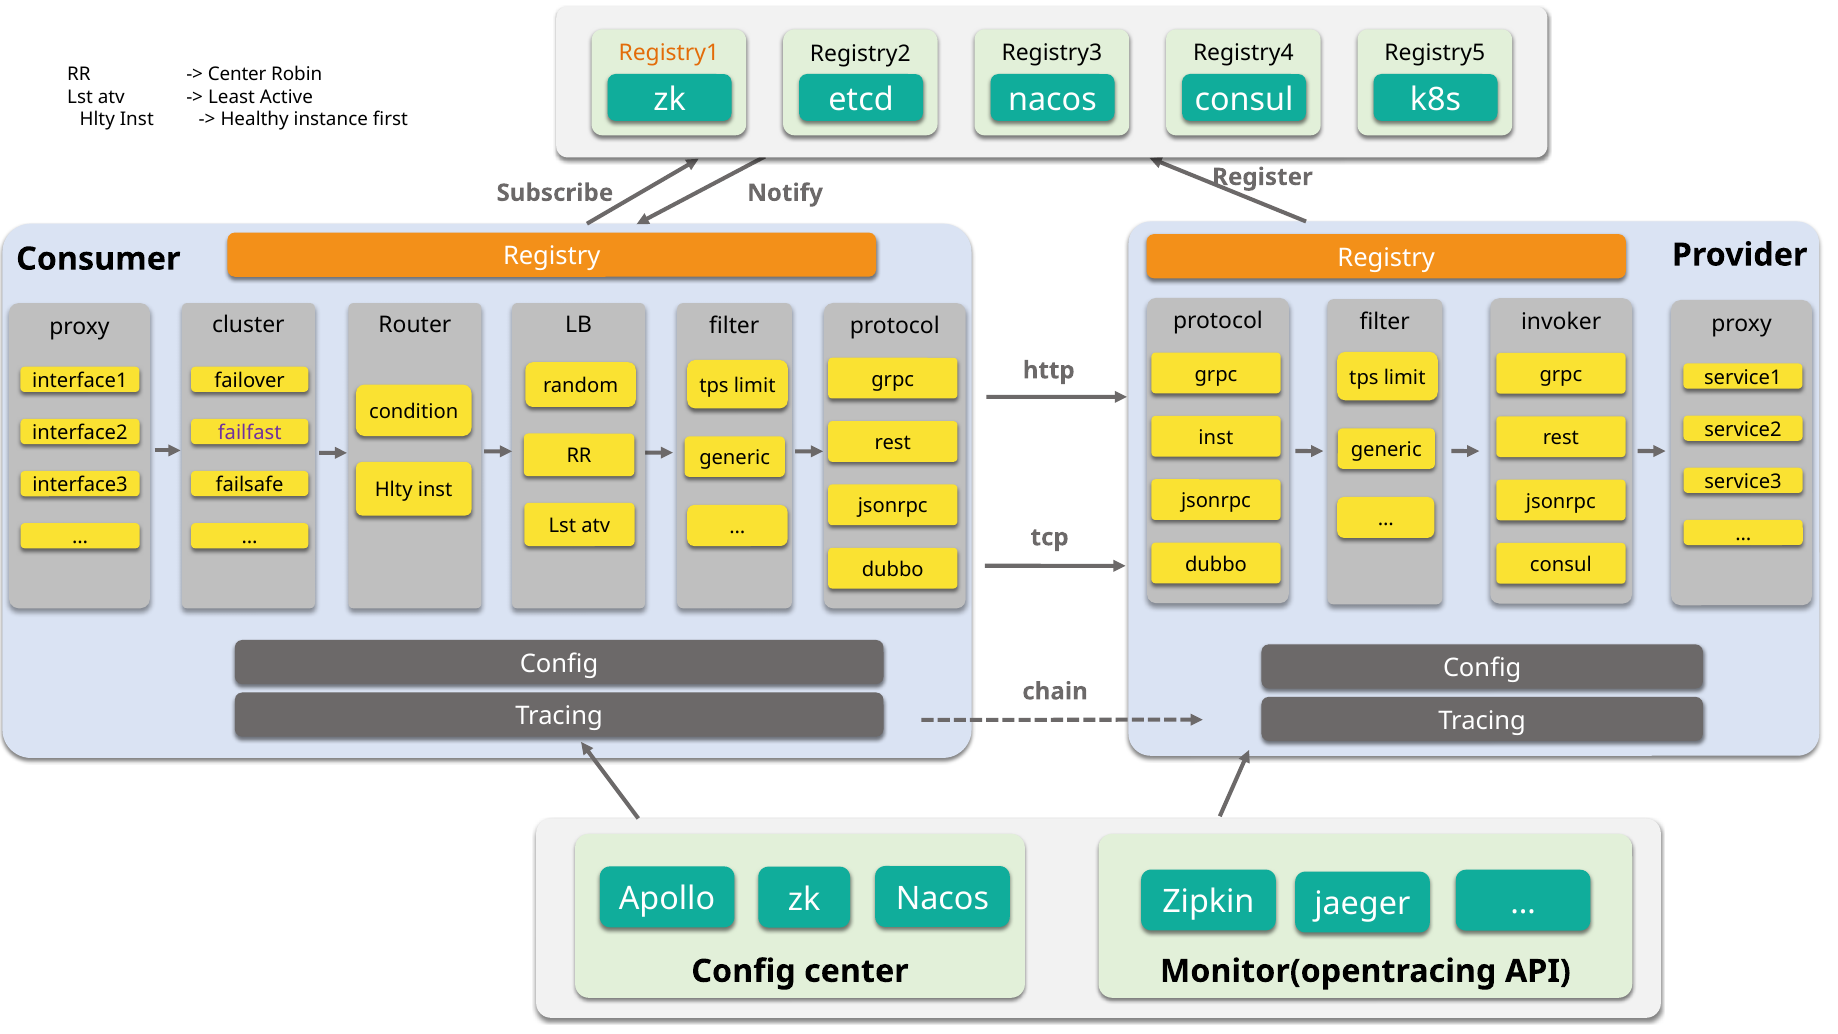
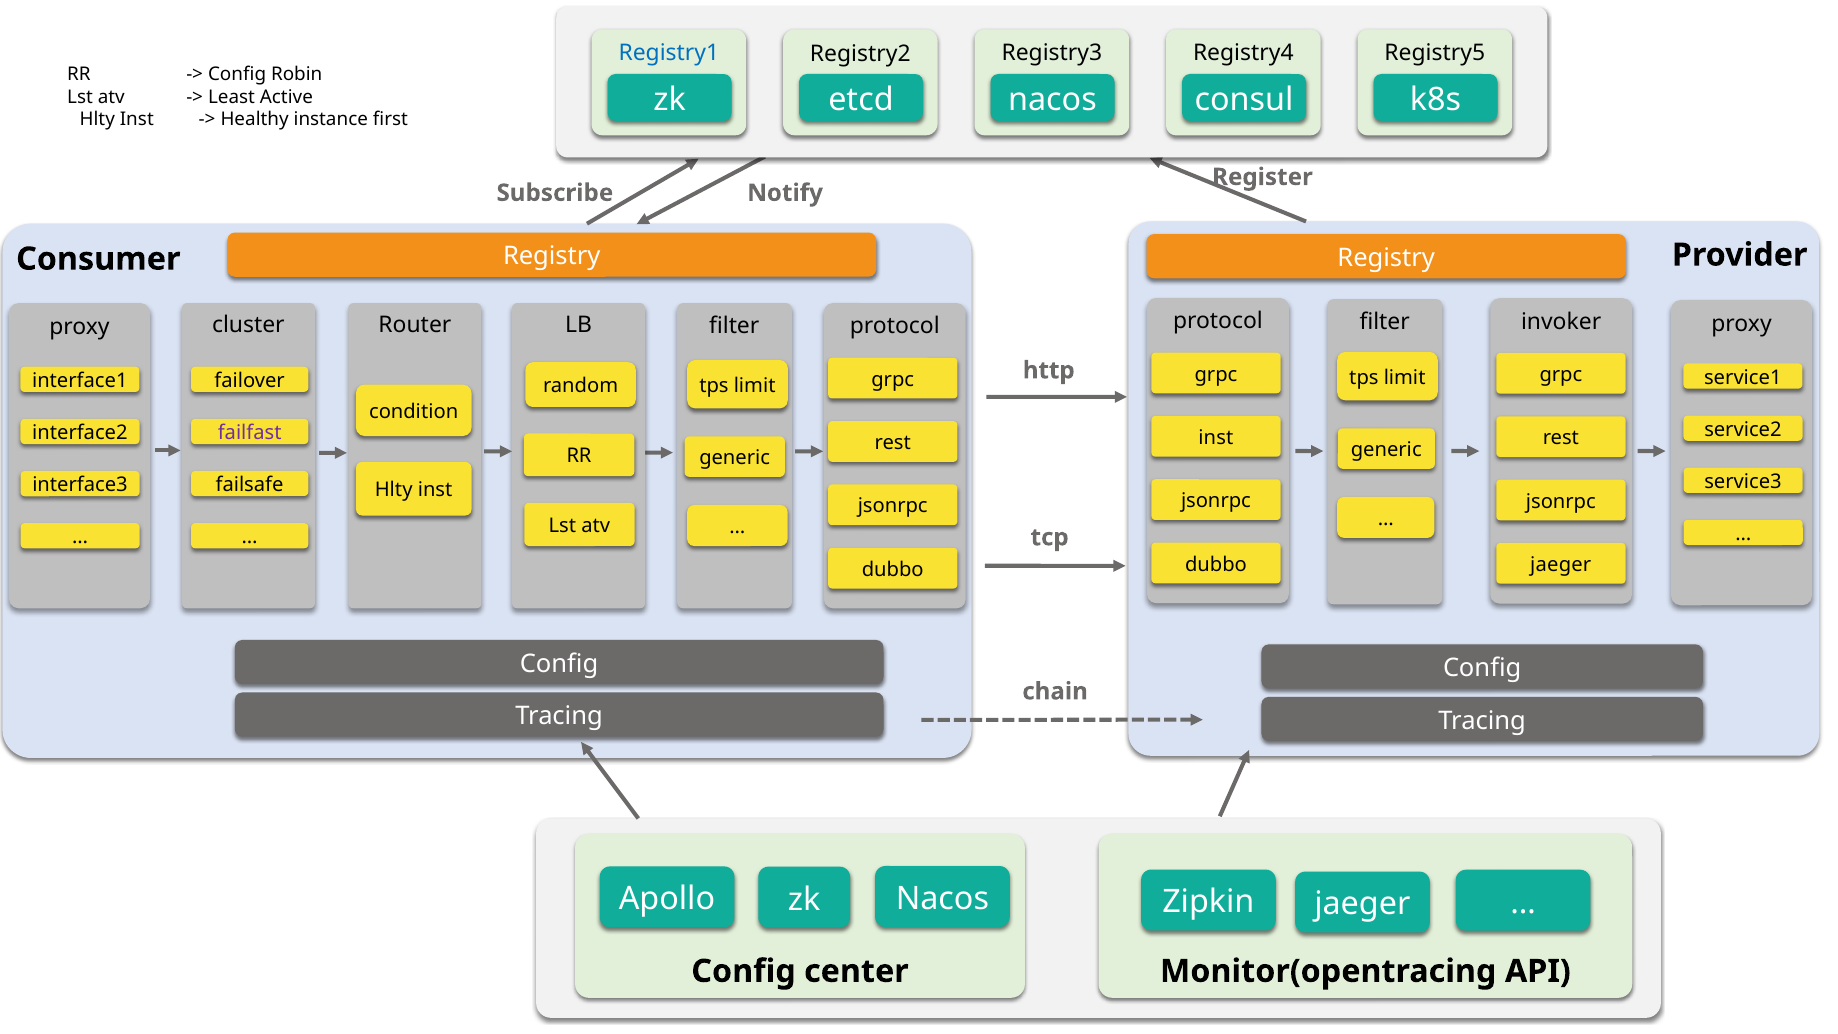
Registry1 colour: orange -> blue (669, 53)
Center: Center -> Config (237, 74)
consul: consul -> jaeger (1561, 565)
